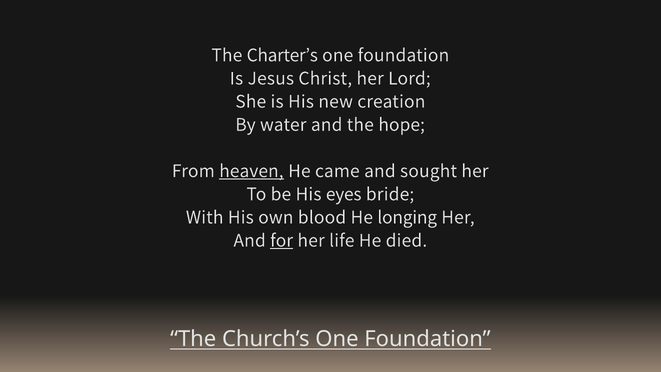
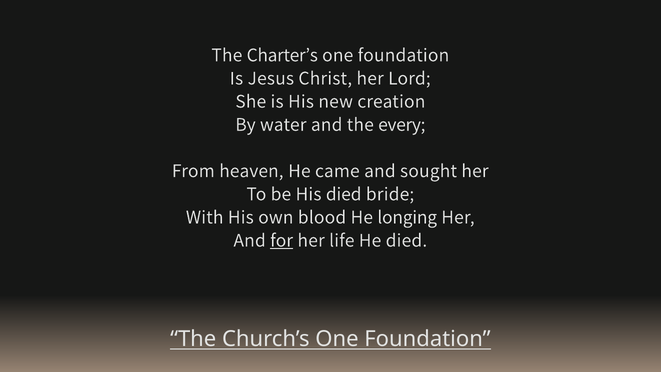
hope: hope -> every (402, 124)
heaven underline: present -> none (251, 171)
His eyes: eyes -> died (344, 194)
